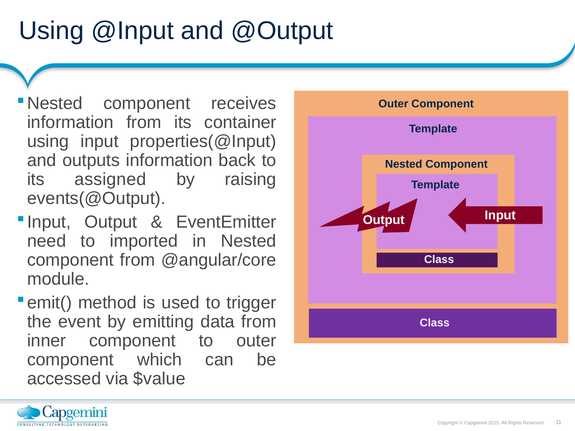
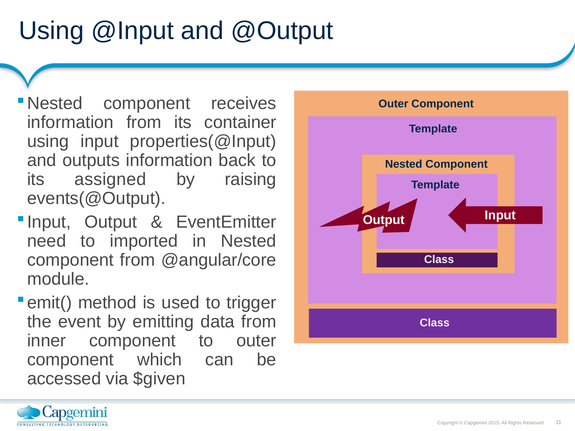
$value: $value -> $given (159, 379)
